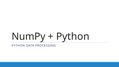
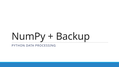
Python: Python -> Backup (73, 36)
